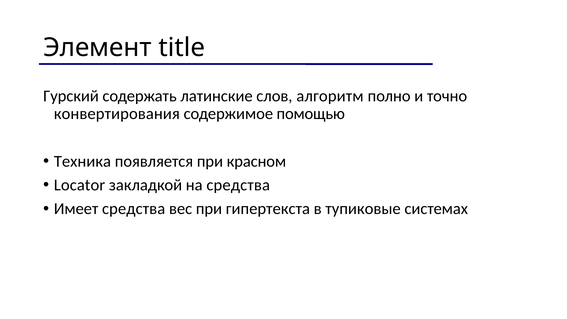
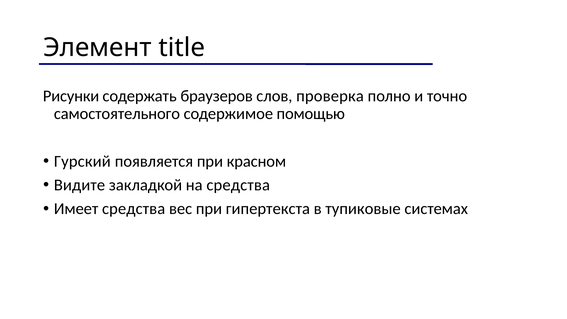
Гурский: Гурский -> Рисунки (71, 96)
латинские: латинские -> браузеров (217, 96)
алгоритм: алгоритм -> проверка (330, 96)
конвертирования: конвертирования -> самостоятельного (117, 114)
Техника: Техника -> Гурский (82, 161)
Locator: Locator -> Видите (79, 185)
